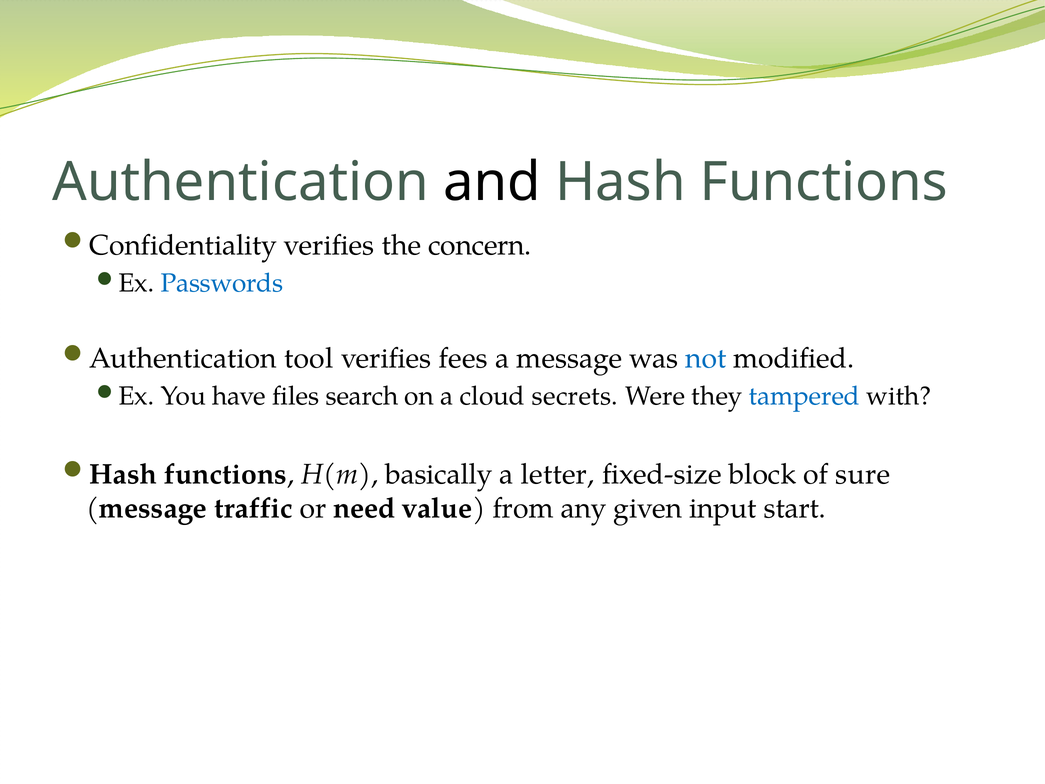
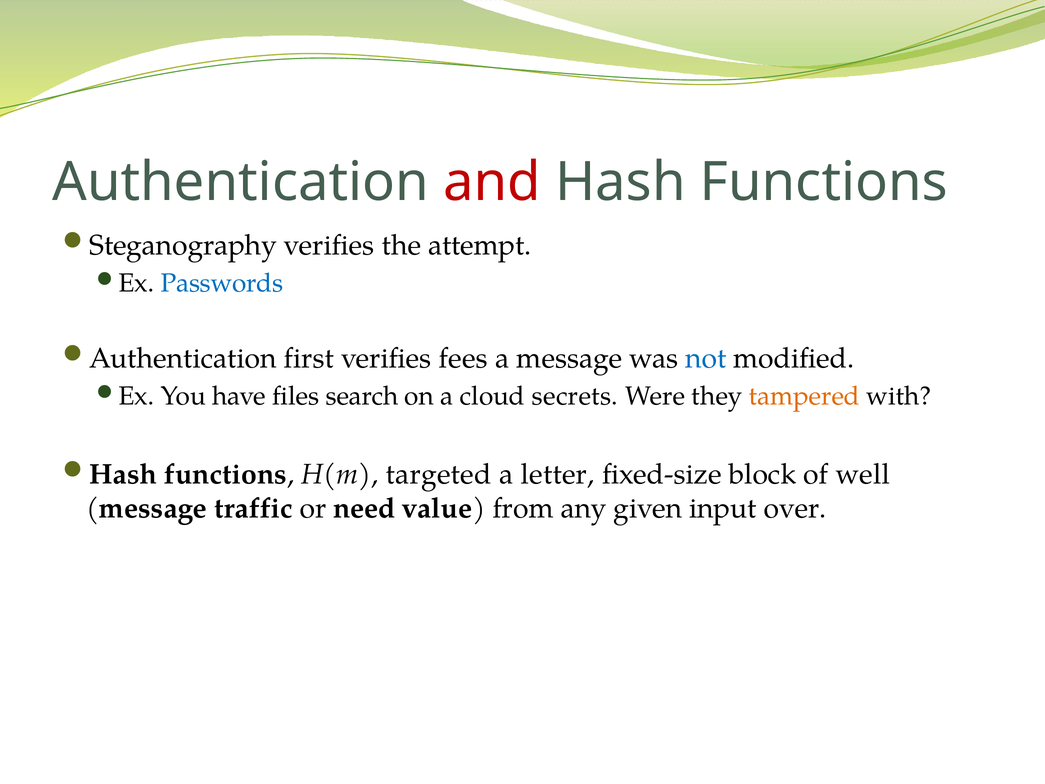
and colour: black -> red (492, 182)
Confidentiality: Confidentiality -> Steganography (183, 245)
concern: concern -> attempt (480, 245)
tool: tool -> first (309, 358)
tampered colour: blue -> orange (804, 396)
basically: basically -> targeted (439, 474)
sure: sure -> well (863, 474)
start: start -> over (795, 508)
